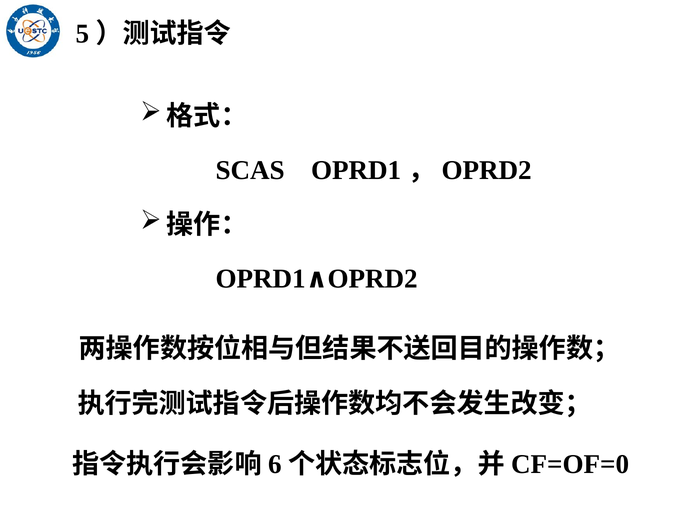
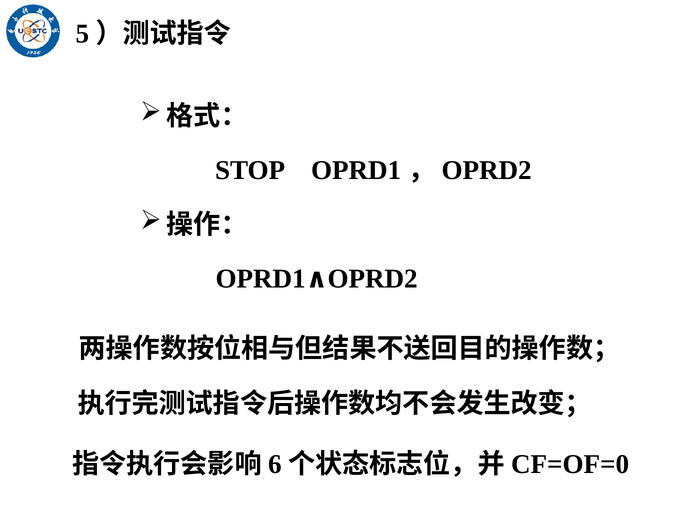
SCAS: SCAS -> STOP (250, 170)
